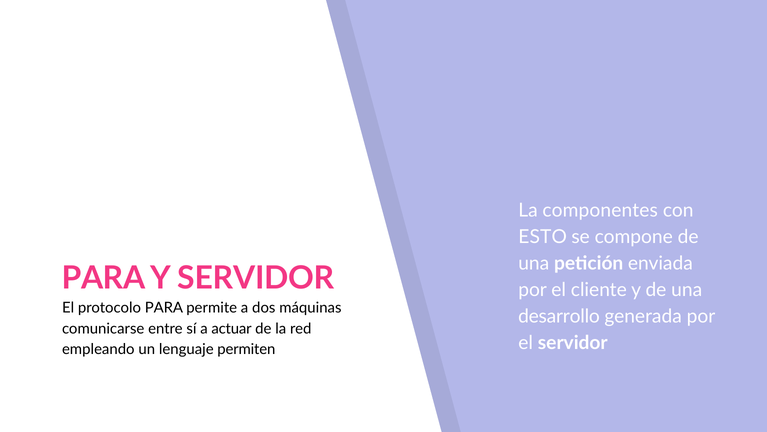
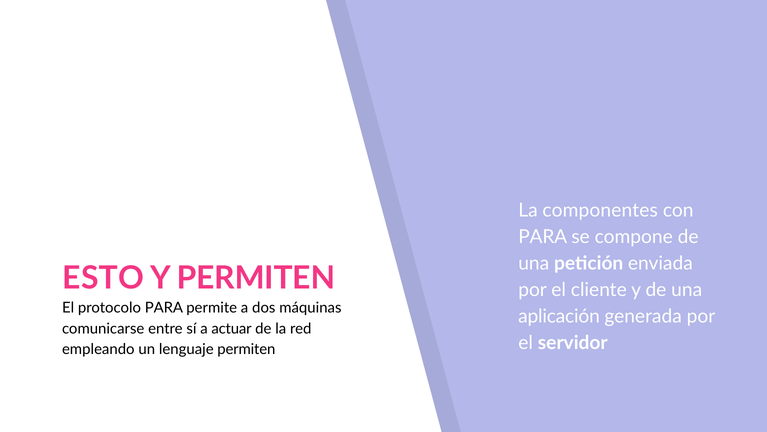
ESTO: ESTO -> PARA (543, 237)
PARA: PARA -> ESTO (103, 278)
Y SERVIDOR: SERVIDOR -> PERMITEN (256, 278)
desarrollo: desarrollo -> aplicación (559, 316)
